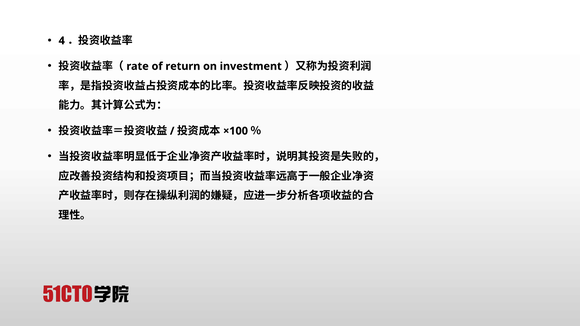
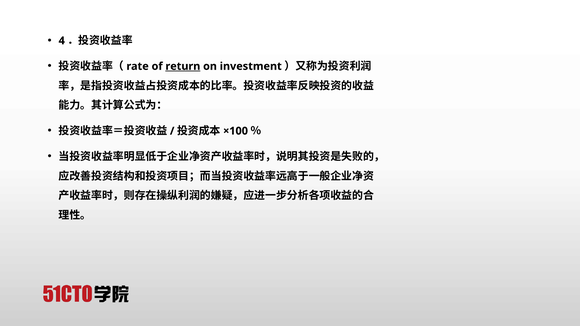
return underline: none -> present (183, 66)
